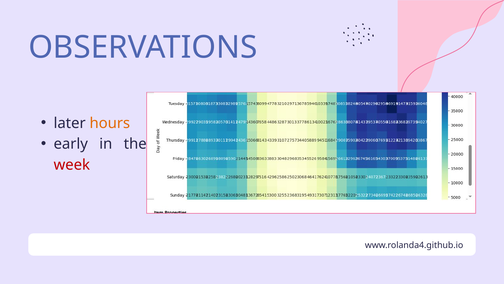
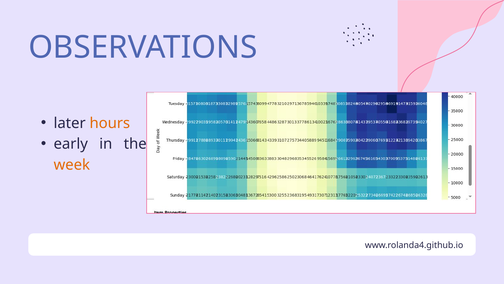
week colour: red -> orange (72, 165)
